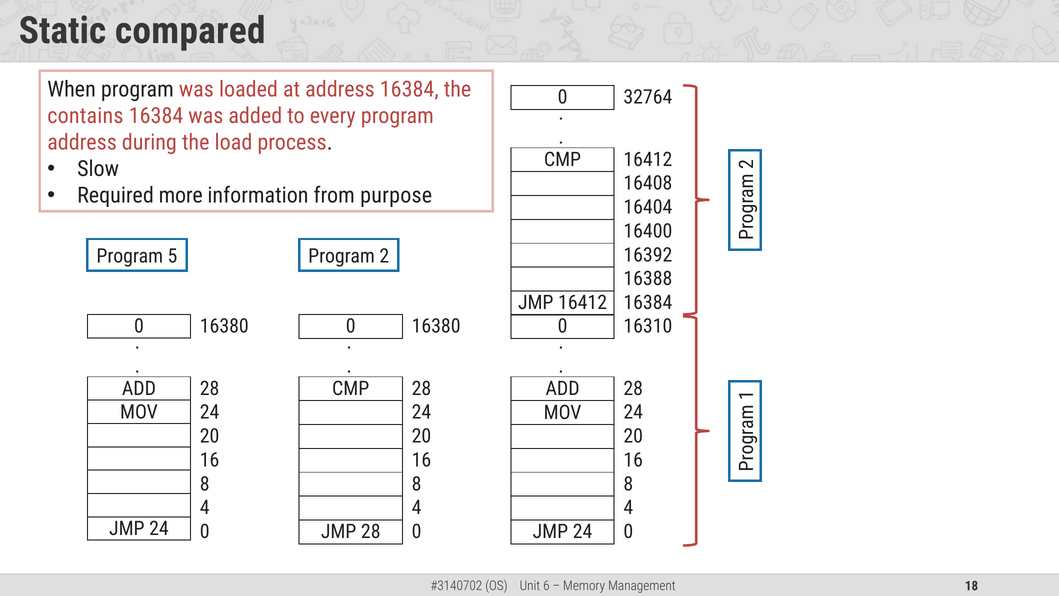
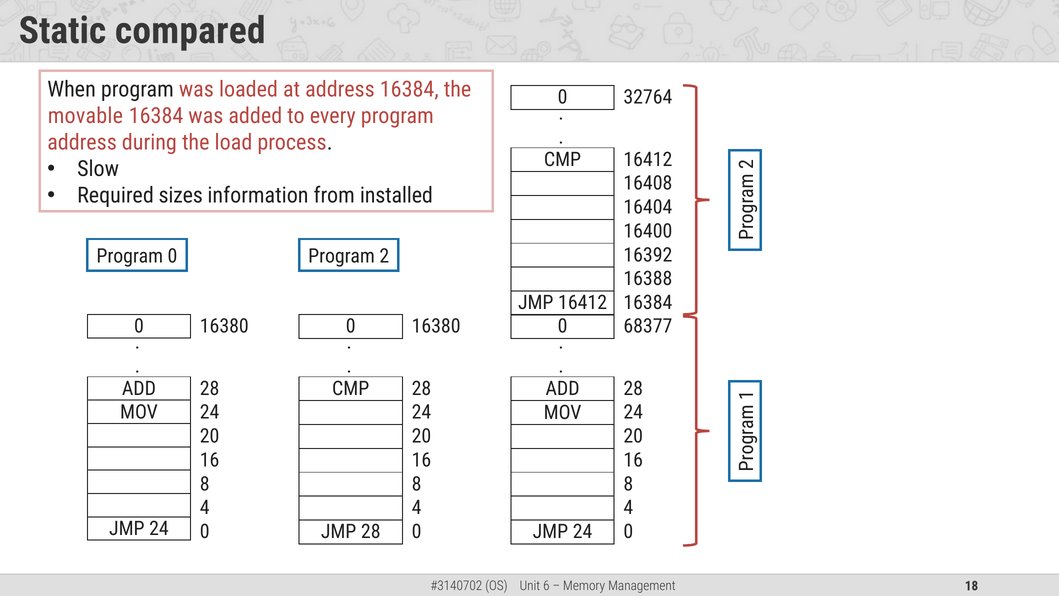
contains: contains -> movable (85, 116)
more: more -> sizes (181, 196)
purpose: purpose -> installed (396, 196)
Program 5: 5 -> 0 (173, 256)
16310: 16310 -> 68377 (648, 326)
